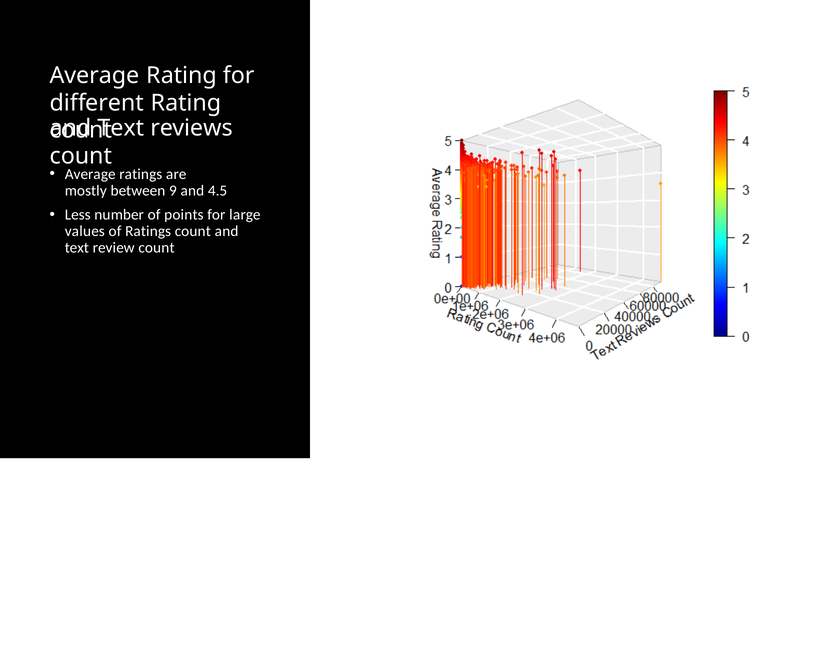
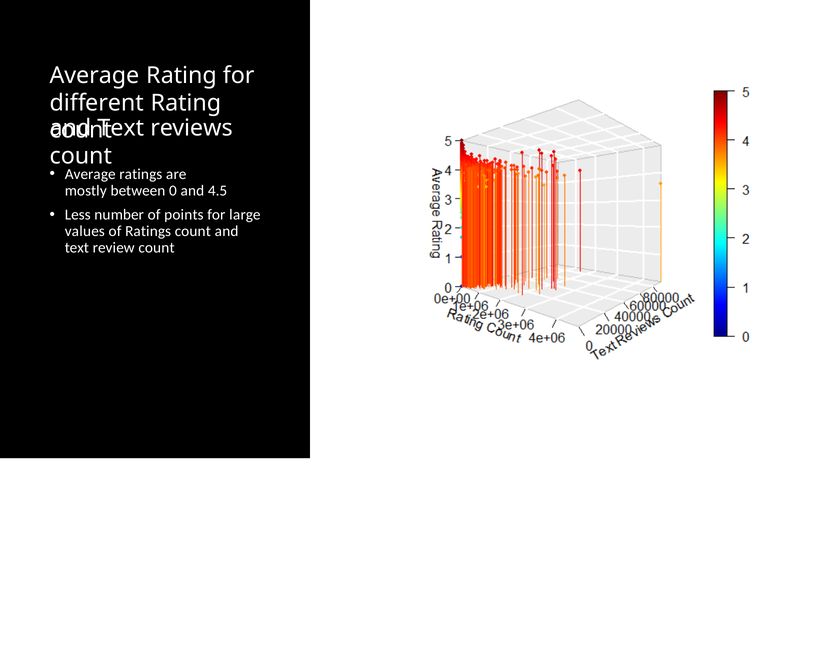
9: 9 -> 0 (173, 191)
